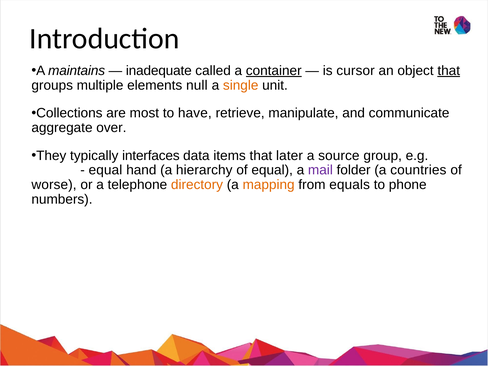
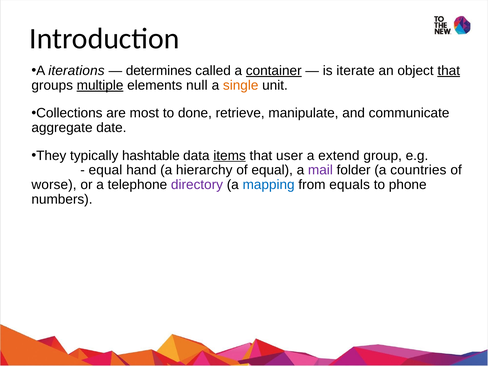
maintains: maintains -> iterations (76, 71)
inadequate: inadequate -> determines (159, 71)
cursor: cursor -> iterate (356, 71)
multiple underline: none -> present (100, 85)
have: have -> done (195, 113)
over: over -> date (111, 128)
interfaces: interfaces -> hashtable (151, 156)
items underline: none -> present (230, 156)
later: later -> user (289, 156)
source: source -> extend (339, 156)
directory colour: orange -> purple (197, 185)
mapping colour: orange -> blue (269, 185)
